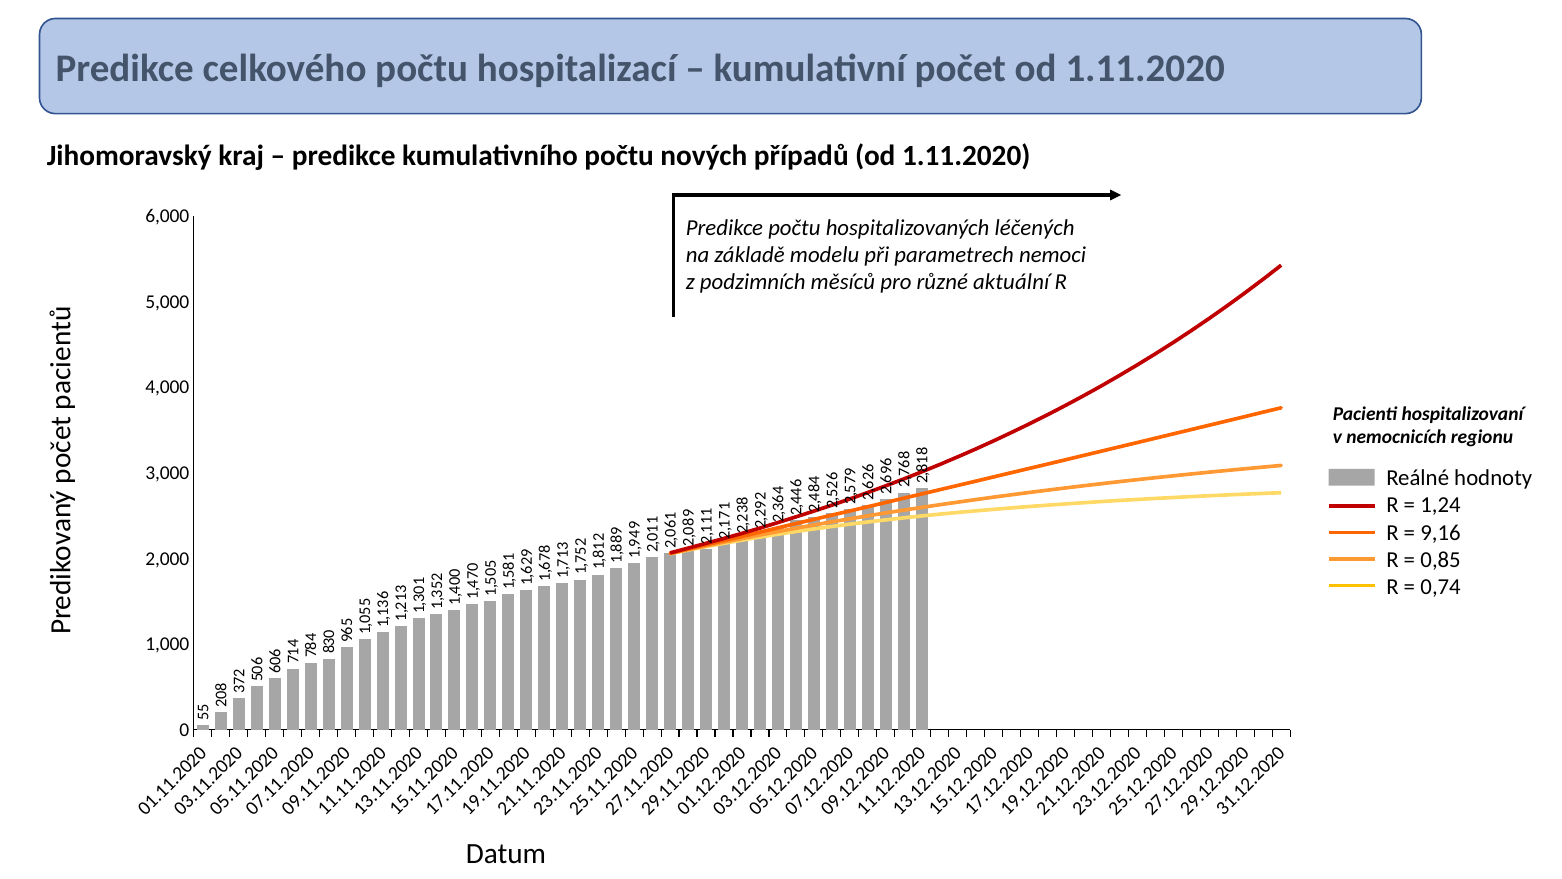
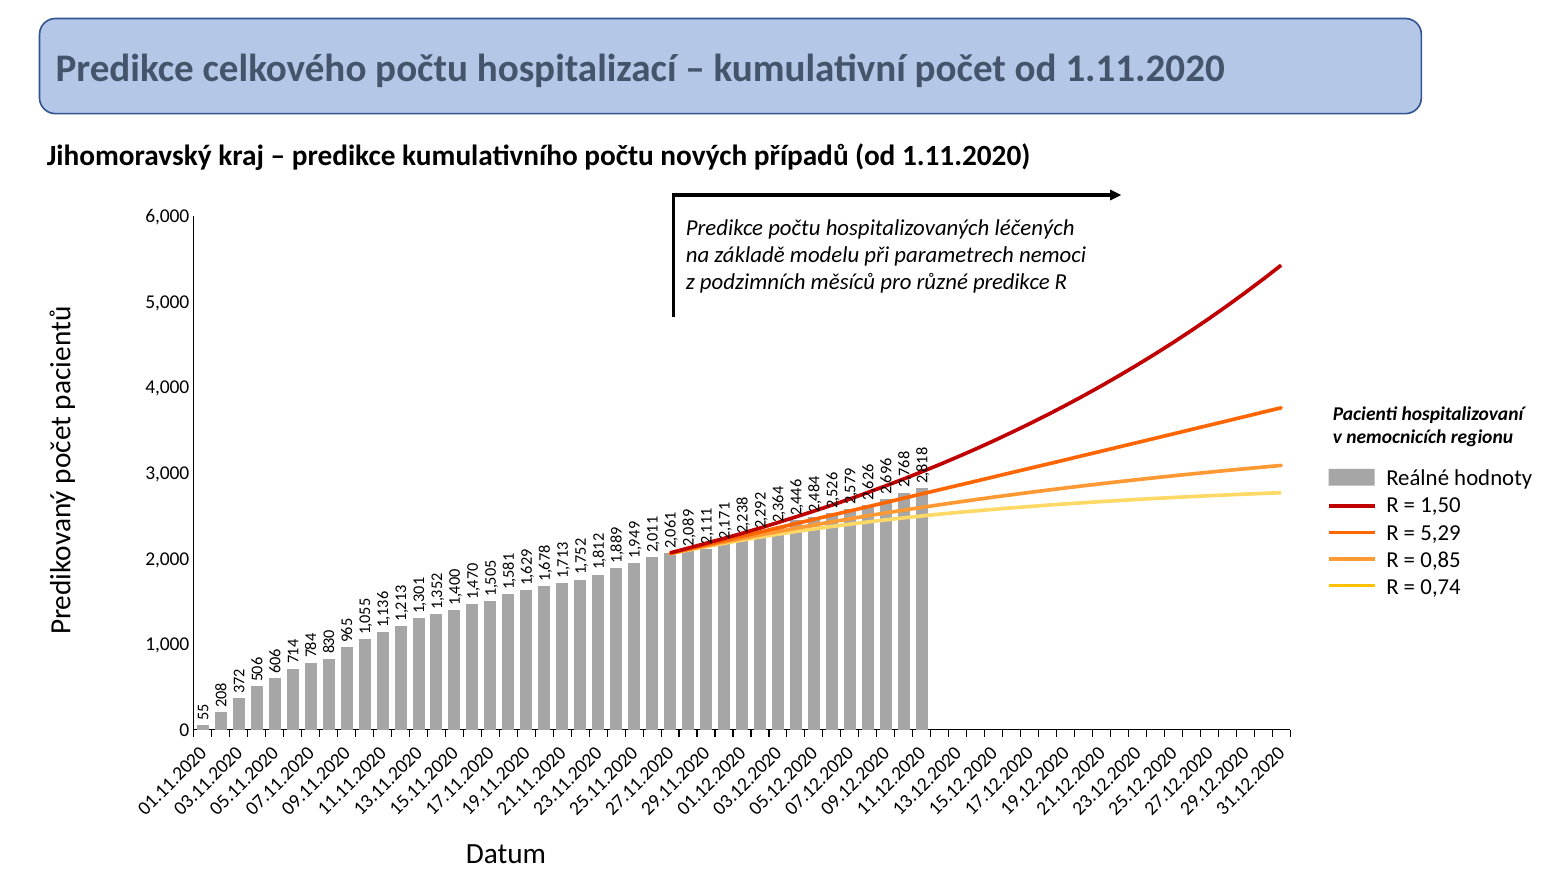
různé aktuální: aktuální -> predikce (1011, 282)
1,24: 1,24 -> 1,50 (1440, 505)
9,16: 9,16 -> 5,29 (1440, 532)
